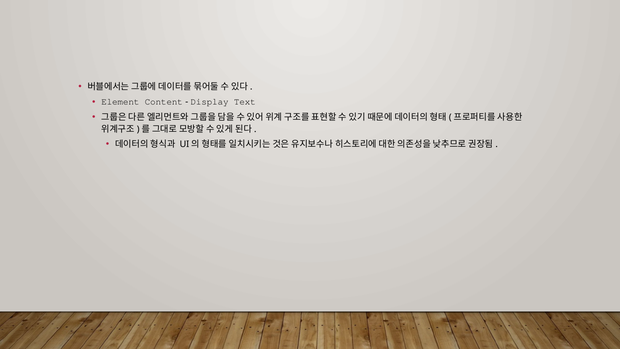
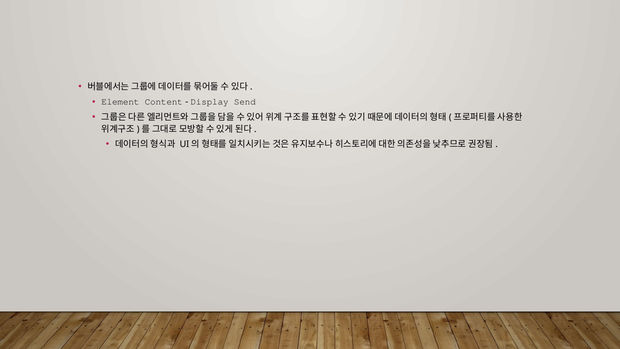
Text: Text -> Send (245, 102)
